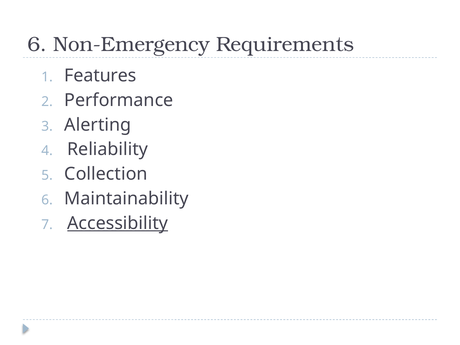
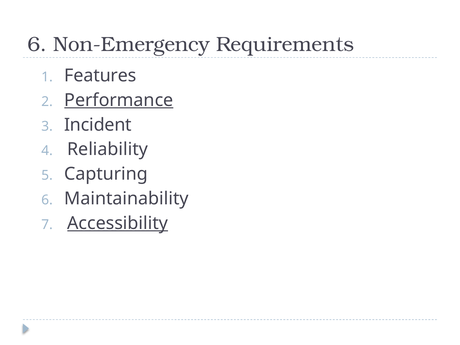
Performance underline: none -> present (119, 100)
Alerting: Alerting -> Incident (98, 125)
Collection: Collection -> Capturing (106, 174)
